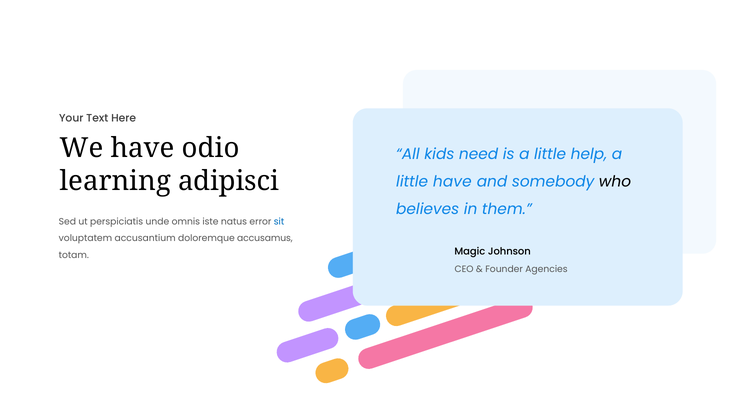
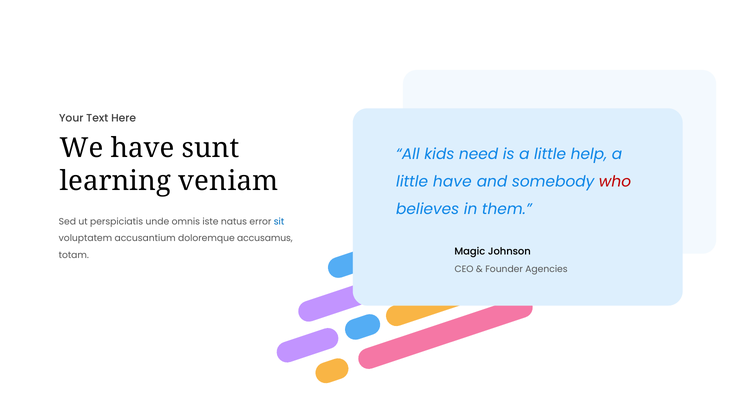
odio: odio -> sunt (211, 148)
adipisci: adipisci -> veniam (228, 181)
who colour: black -> red (615, 182)
